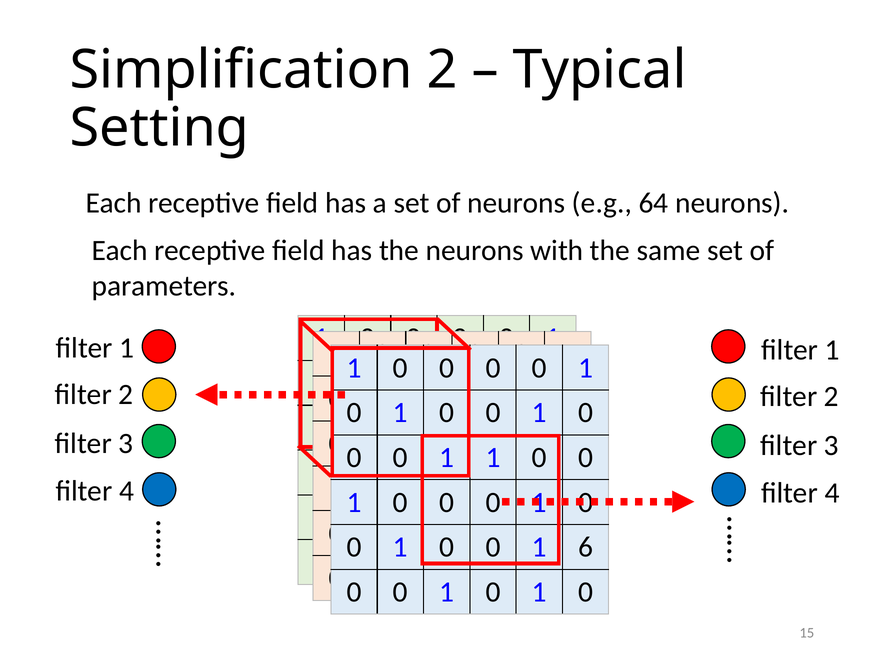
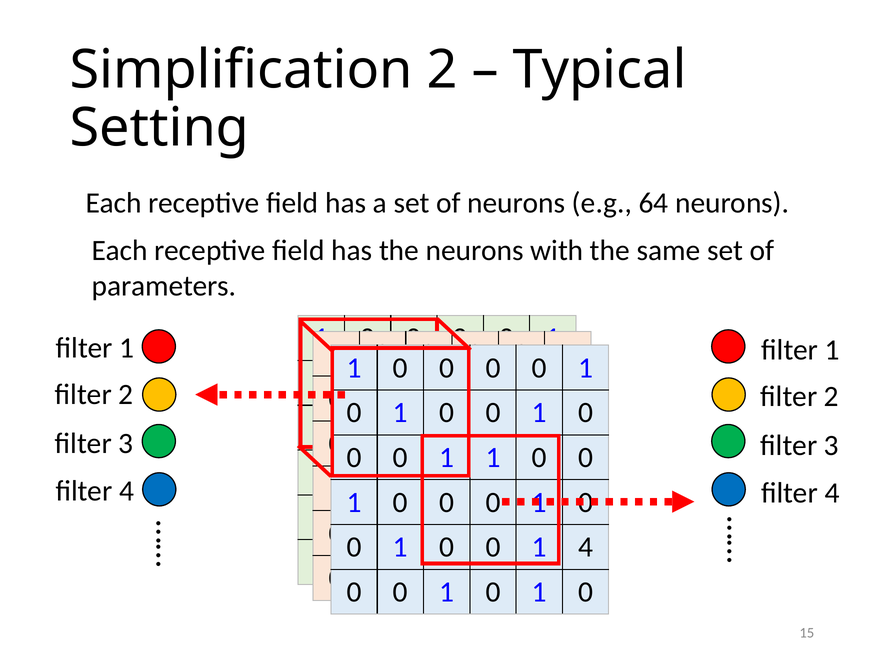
6: 6 -> 4 (586, 547)
